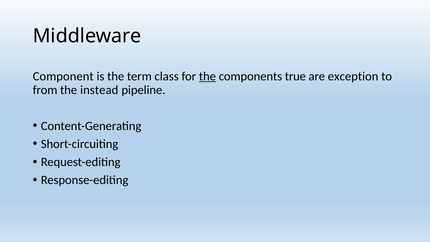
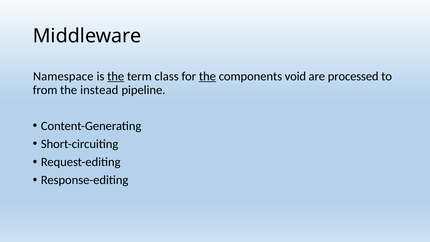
Component: Component -> Namespace (63, 76)
the underline: none -> present (116, 76)
true: true -> void (295, 76)
exception: exception -> processed (353, 76)
